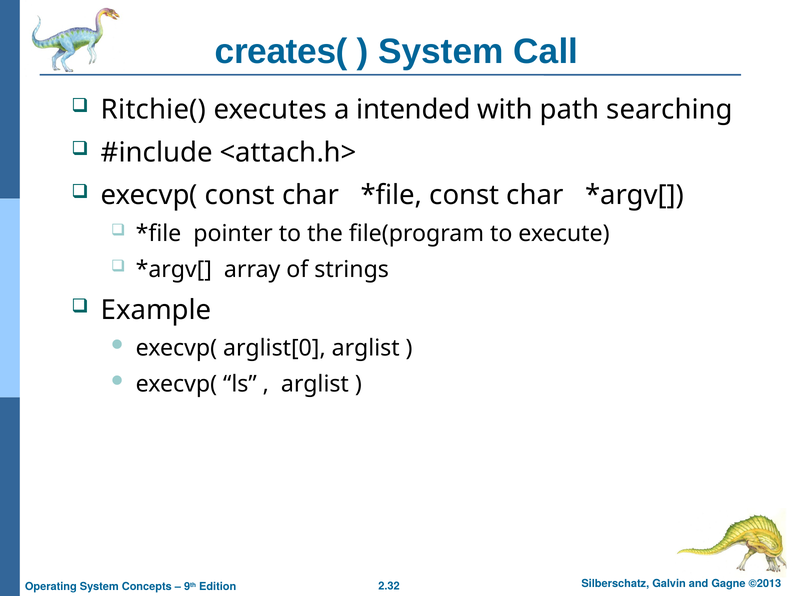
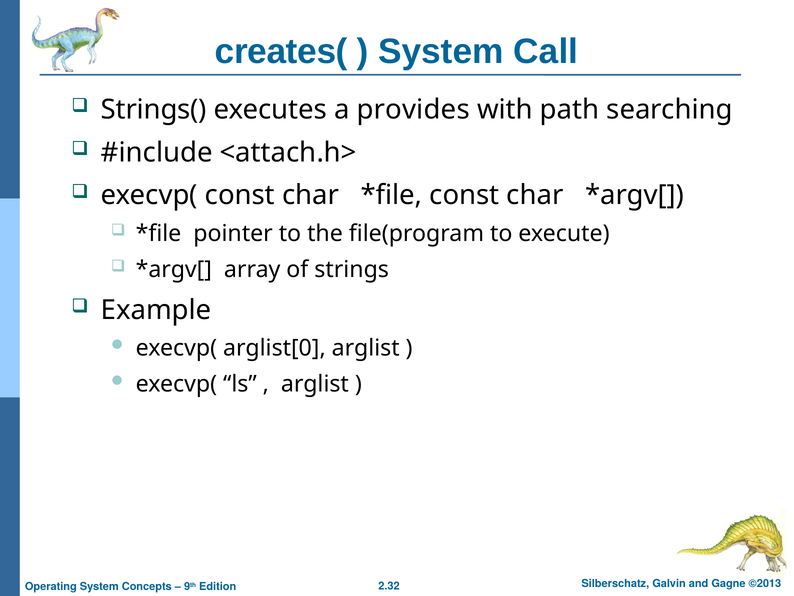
Ritchie(: Ritchie( -> Strings( (154, 110)
intended: intended -> provides (413, 110)
